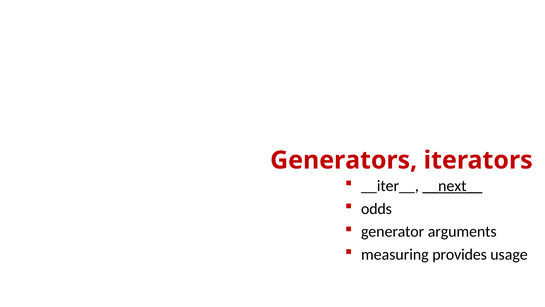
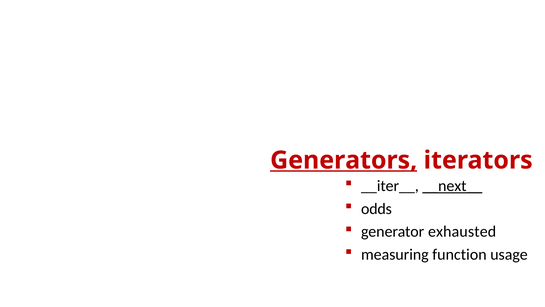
Generators underline: none -> present (344, 160)
arguments: arguments -> exhausted (462, 231)
provides: provides -> function (459, 254)
